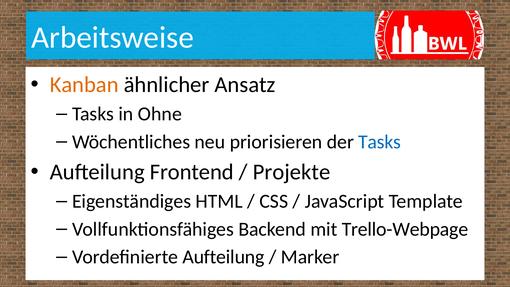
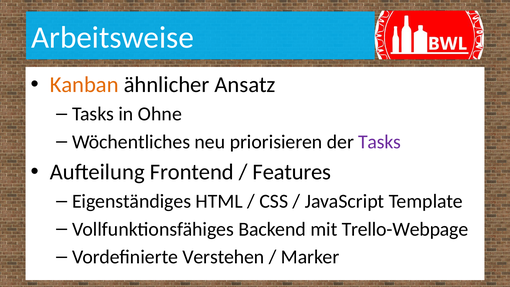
Tasks colour: blue -> purple (380, 142)
Projekte: Projekte -> Features (292, 172)
Vordefinierte Aufteilung: Aufteilung -> Verstehen (223, 257)
